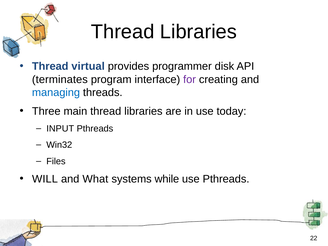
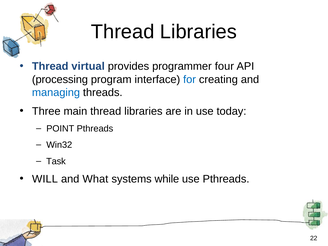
disk: disk -> four (224, 66)
terminates: terminates -> processing (60, 79)
for colour: purple -> blue (190, 79)
INPUT: INPUT -> POINT (60, 129)
Files: Files -> Task (56, 161)
